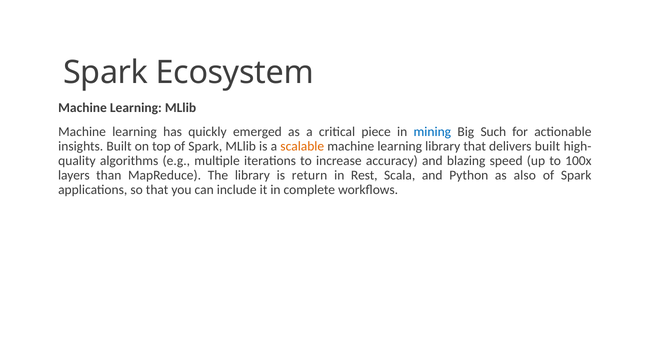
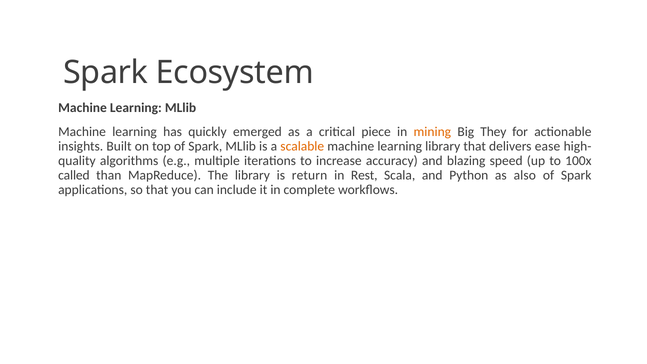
mining colour: blue -> orange (432, 132)
Such: Such -> They (493, 132)
delivers built: built -> ease (548, 146)
layers: layers -> called (74, 175)
